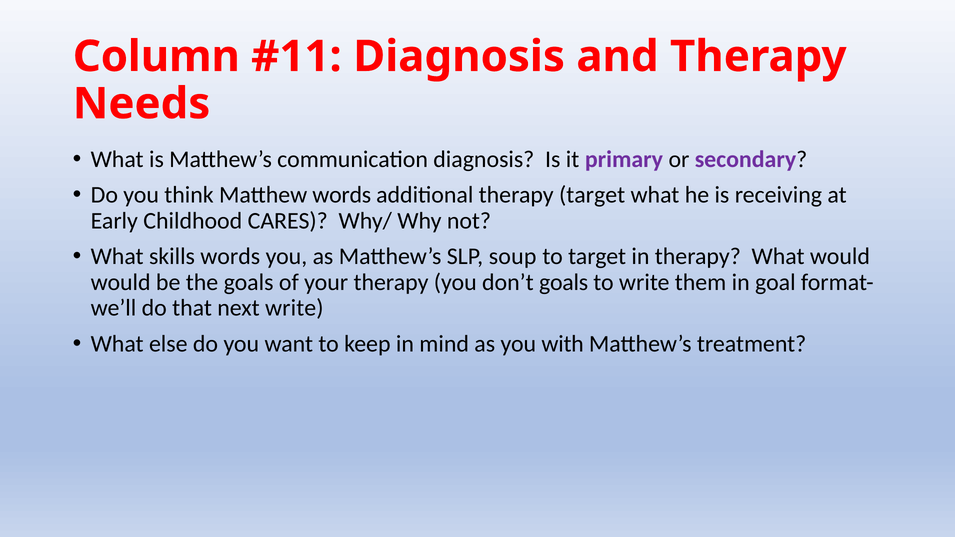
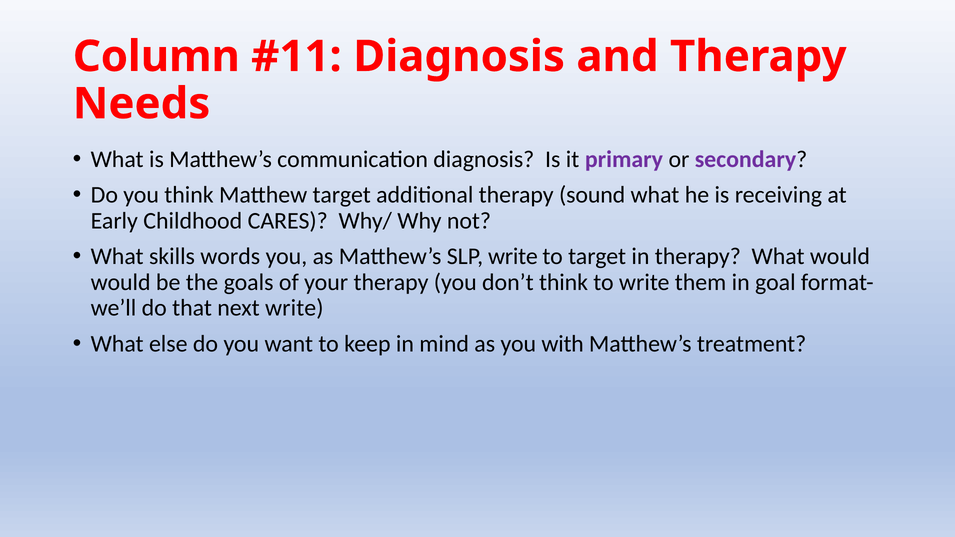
Matthew words: words -> target (342, 195)
therapy target: target -> sound (592, 195)
SLP soup: soup -> write (513, 257)
don’t goals: goals -> think (564, 282)
